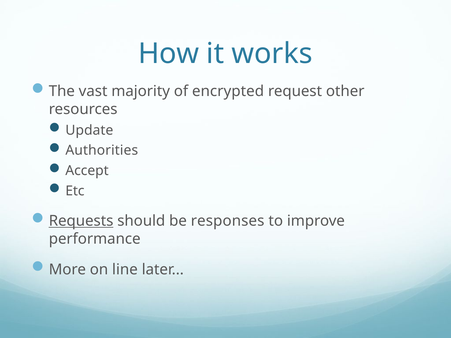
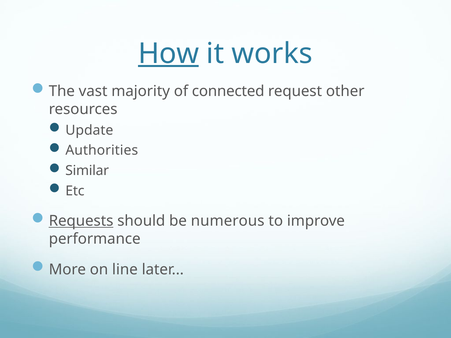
How underline: none -> present (169, 54)
encrypted: encrypted -> connected (228, 91)
Accept: Accept -> Similar (87, 171)
responses: responses -> numerous (228, 221)
